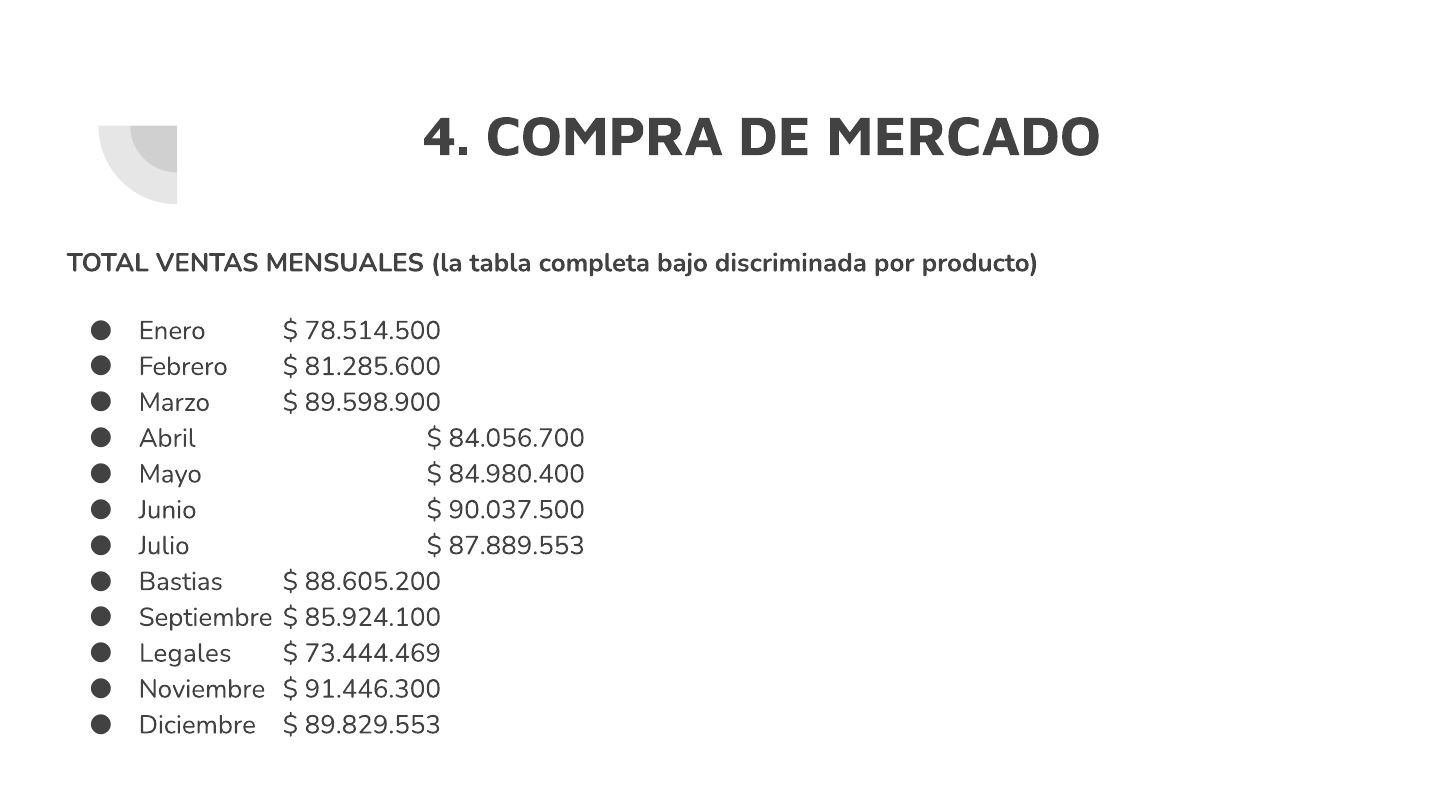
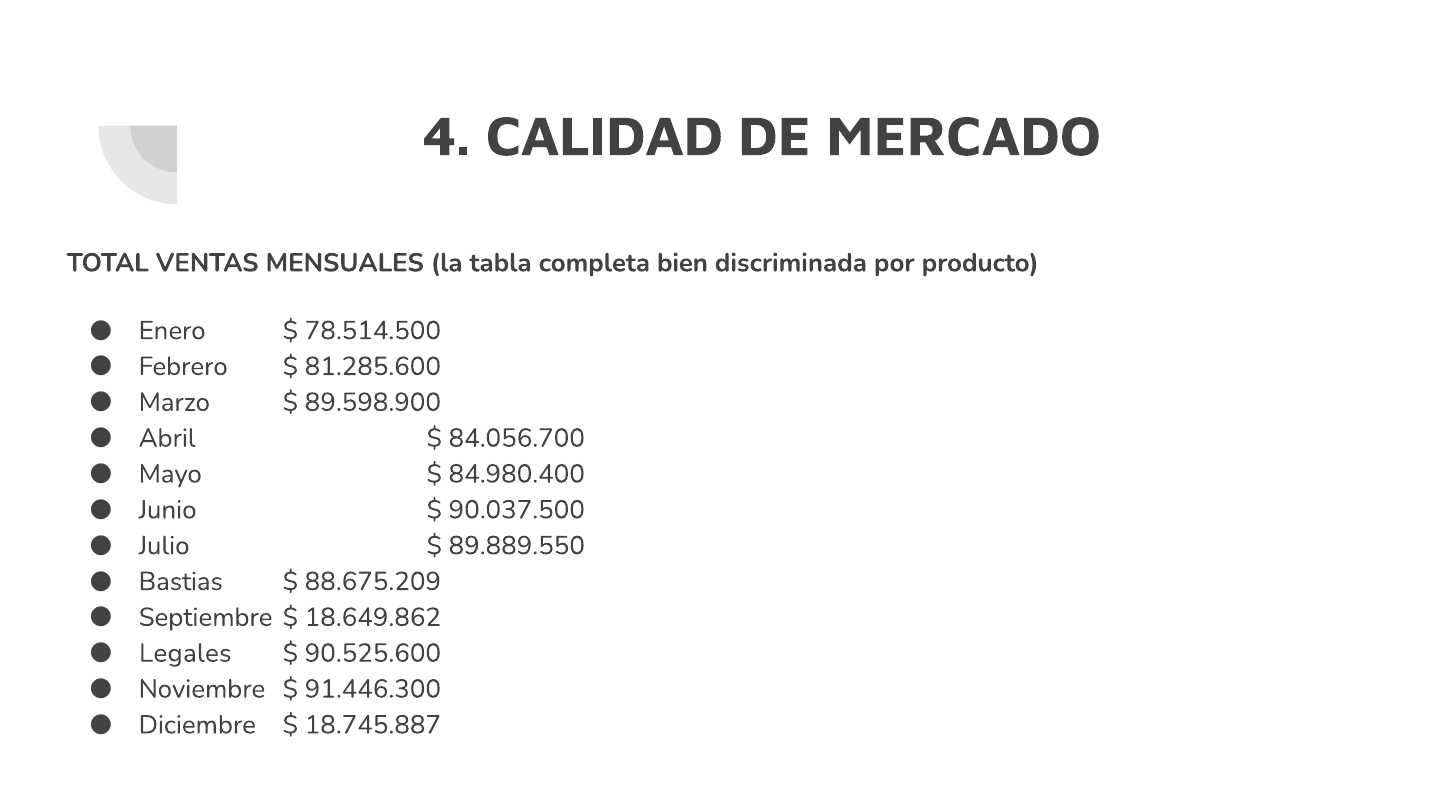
COMPRA: COMPRA -> CALIDAD (605, 137)
bajo: bajo -> bien (682, 263)
87.889.553: 87.889.553 -> 89.889.550 (517, 546)
88.605.200: 88.605.200 -> 88.675.209 (373, 582)
85.924.100: 85.924.100 -> 18.649.862 (373, 618)
73.444.469: 73.444.469 -> 90.525.600 (373, 654)
89.829.553: 89.829.553 -> 18.745.887 (373, 725)
